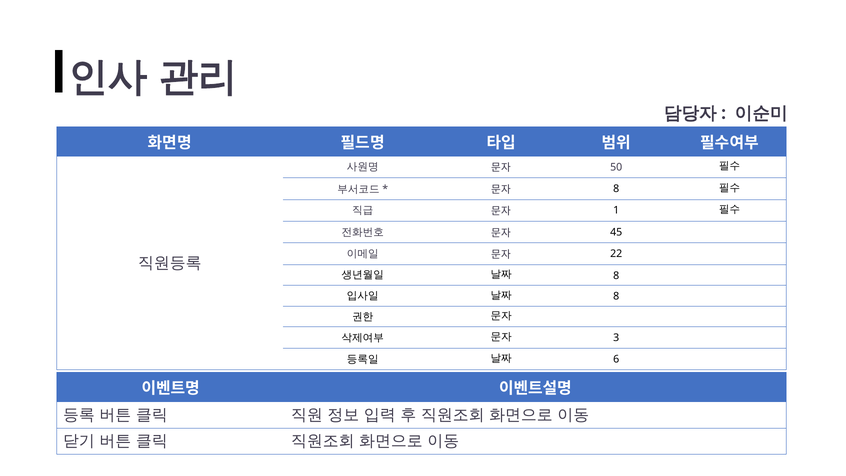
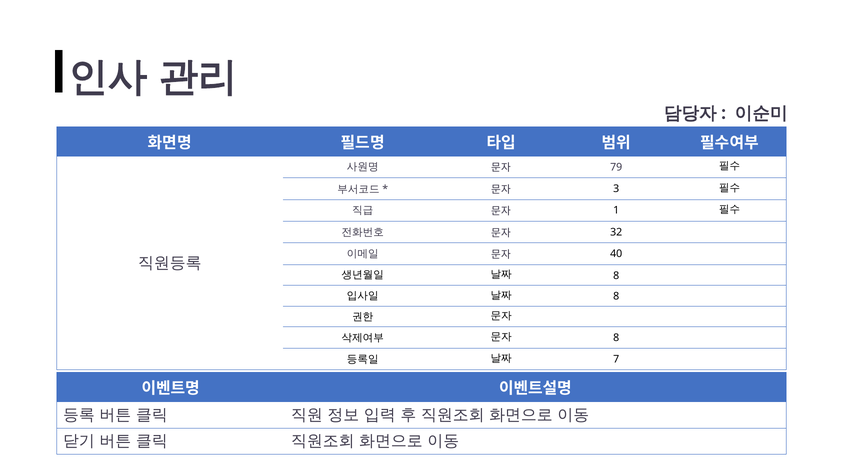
50: 50 -> 79 (616, 167)
8: 8 -> 3 (616, 189)
45: 45 -> 32 (616, 232)
22: 22 -> 40 (616, 254)
3: 3 -> 8 (616, 338)
6: 6 -> 7 (616, 359)
